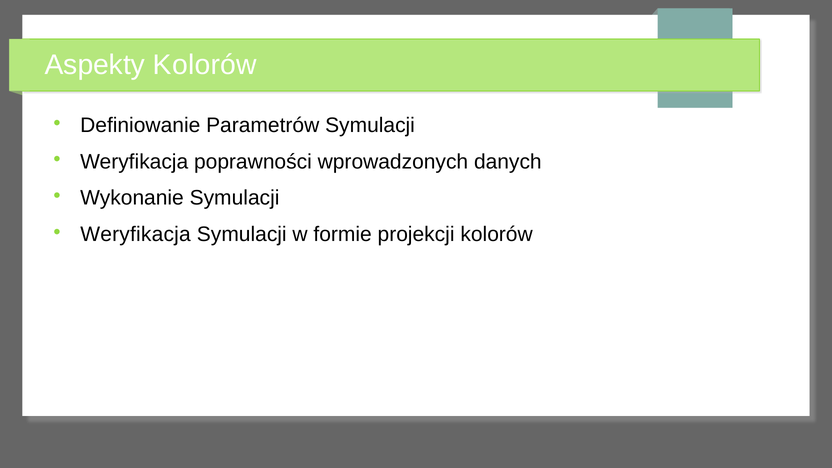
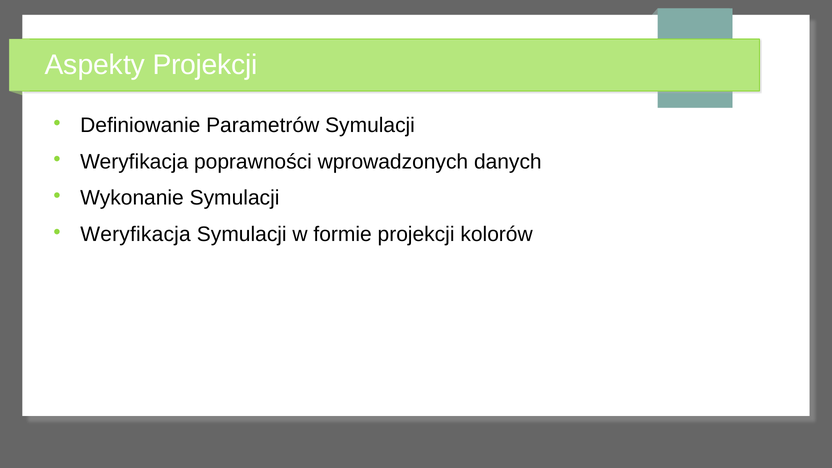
Aspekty Kolorów: Kolorów -> Projekcji (205, 65)
